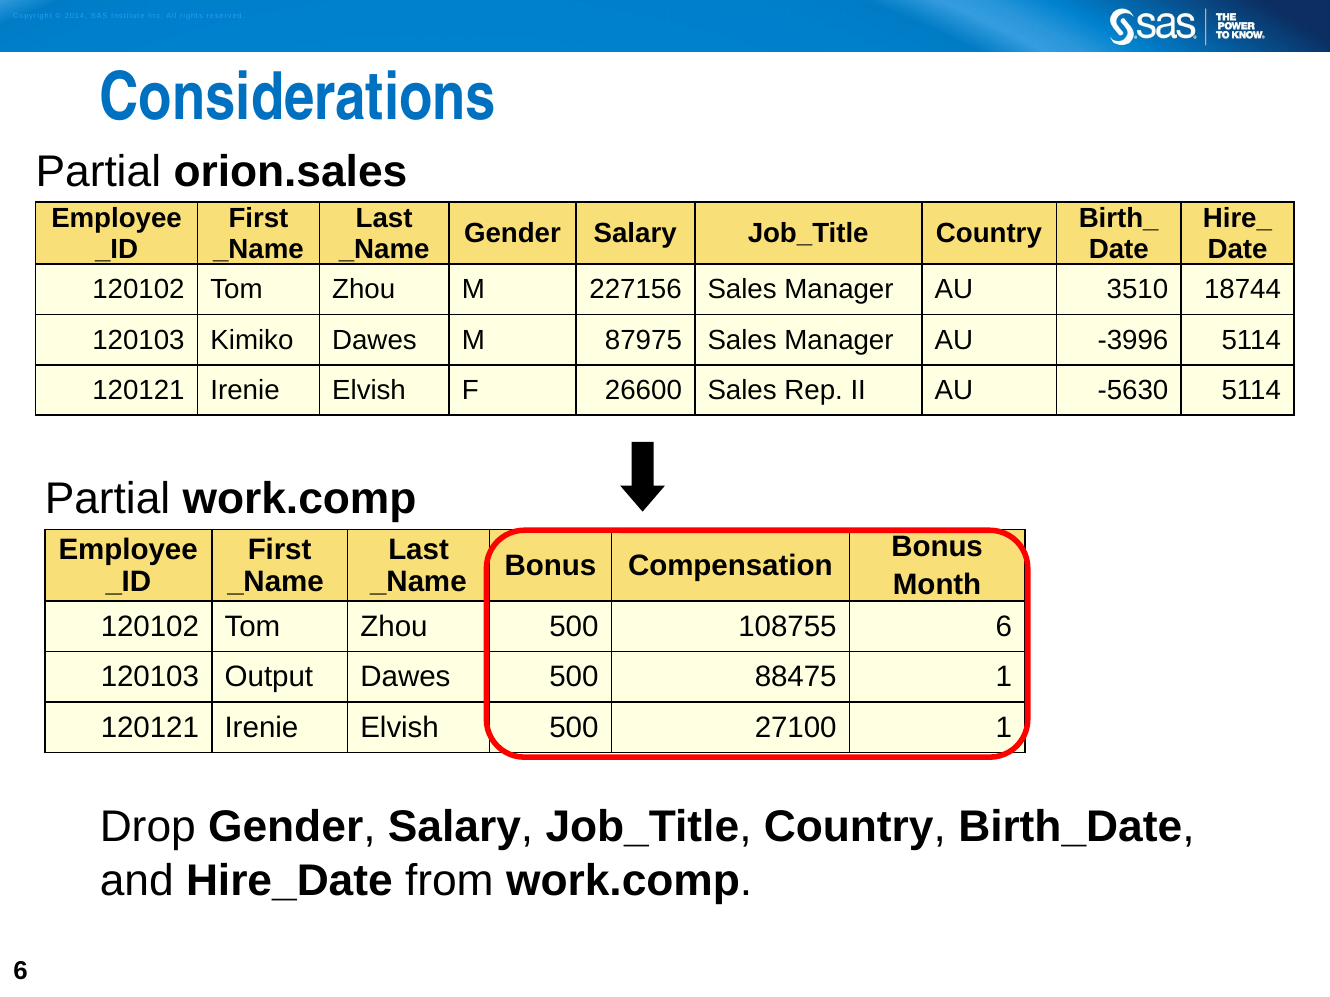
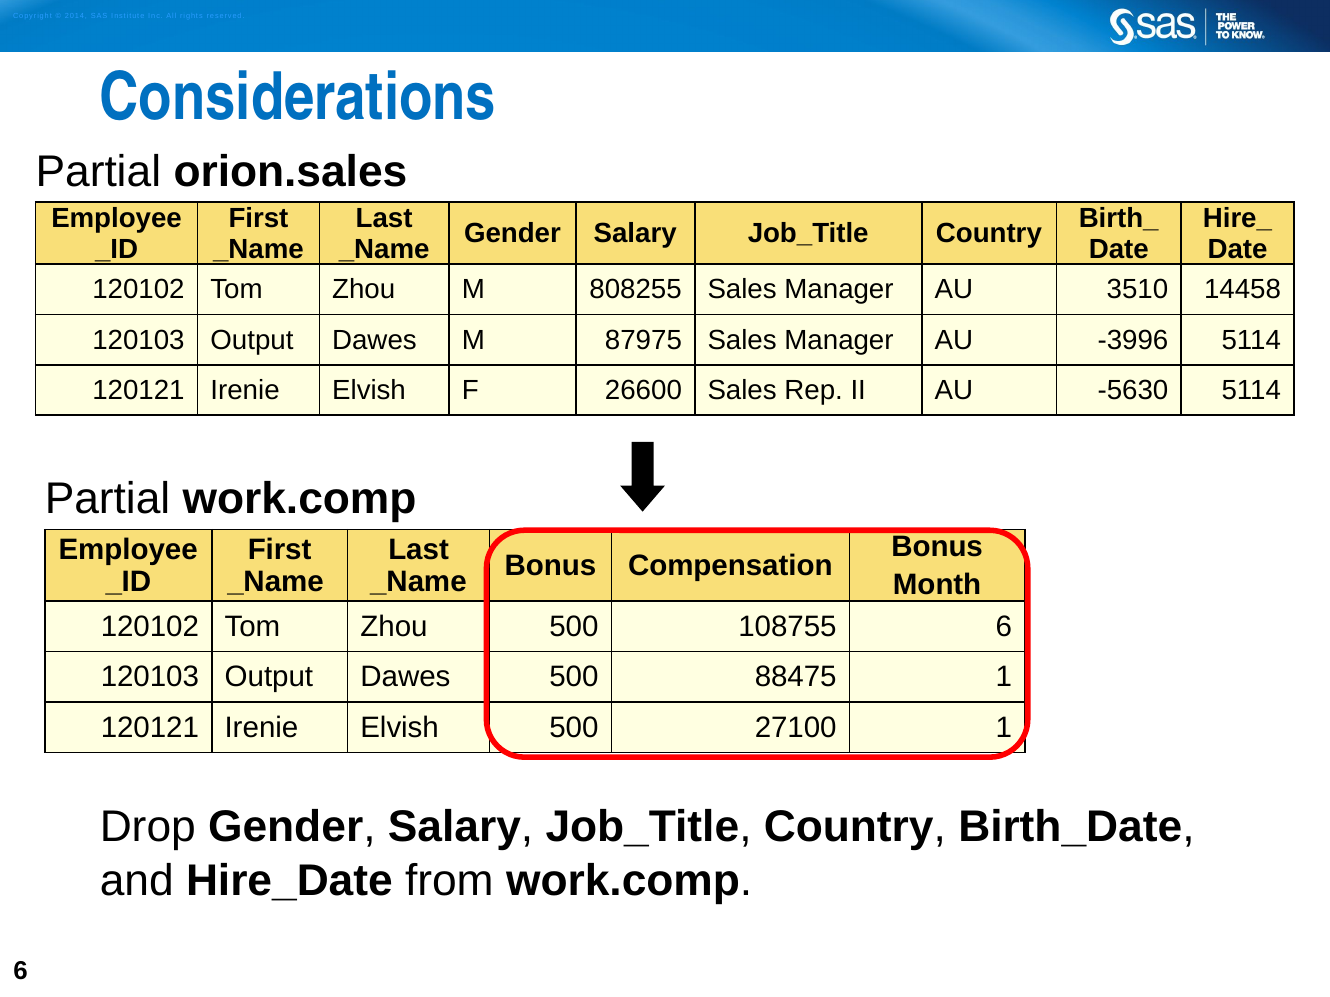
227156: 227156 -> 808255 (636, 290)
18744: 18744 -> 14458 (1243, 290)
Kimiko: Kimiko -> Output (252, 340)
